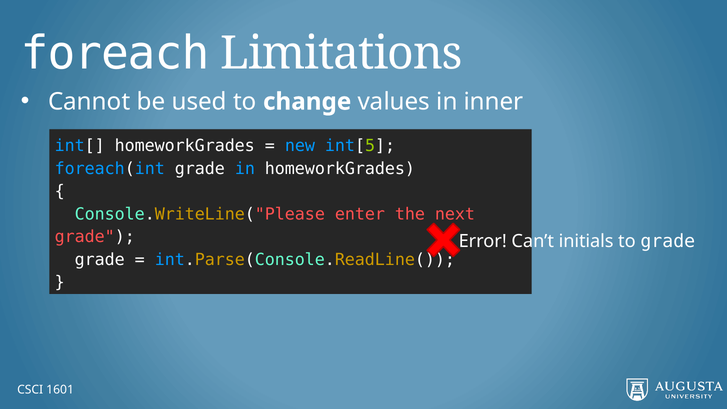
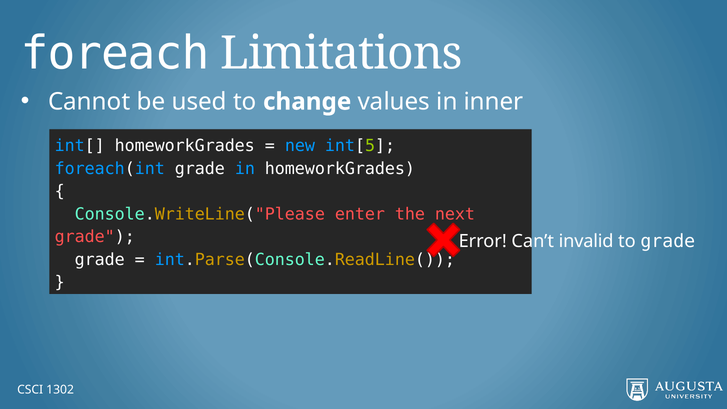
initials: initials -> invalid (586, 241)
1601: 1601 -> 1302 (60, 390)
